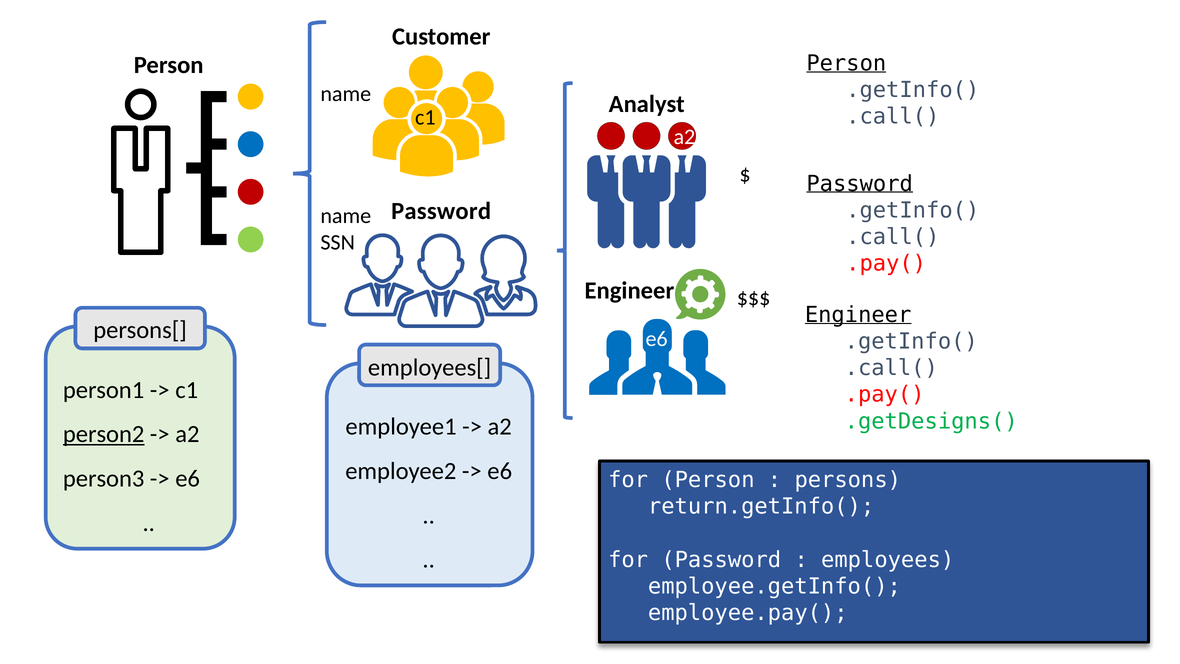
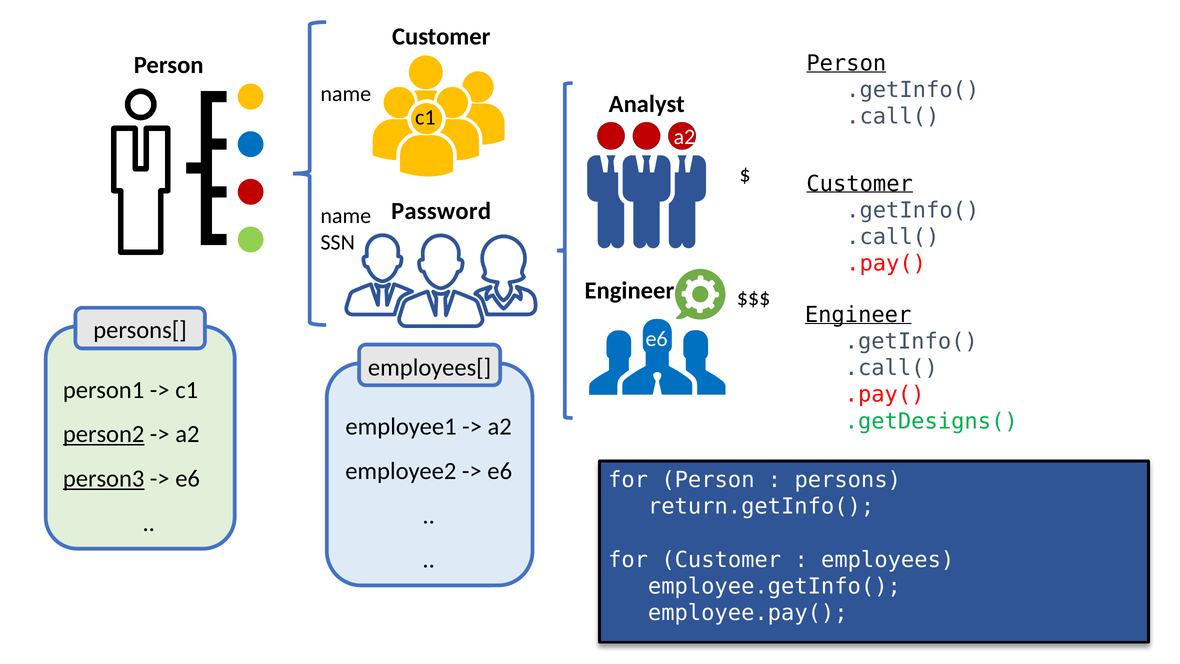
Password: Password -> Customer (860, 184)
person3 underline: none -> present (104, 478)
for Password: Password -> Customer (721, 560)
